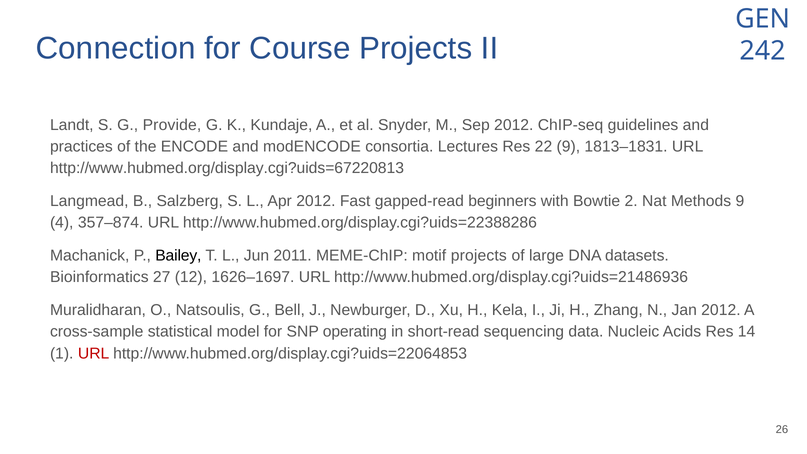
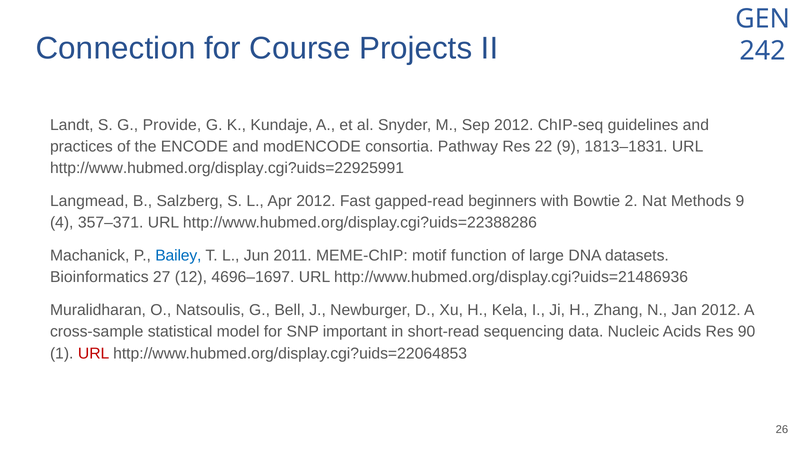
Lectures: Lectures -> Pathway (468, 147)
http://www.hubmed.org/display.cgi?uids=67220813: http://www.hubmed.org/display.cgi?uids=67220813 -> http://www.hubmed.org/display.cgi?uids=22925991 (227, 168)
357–874: 357–874 -> 357–371 (111, 223)
Bailey colour: black -> blue (178, 256)
motif projects: projects -> function (479, 256)
1626–1697: 1626–1697 -> 4696–1697 (253, 277)
operating: operating -> important (355, 332)
14: 14 -> 90 (747, 332)
